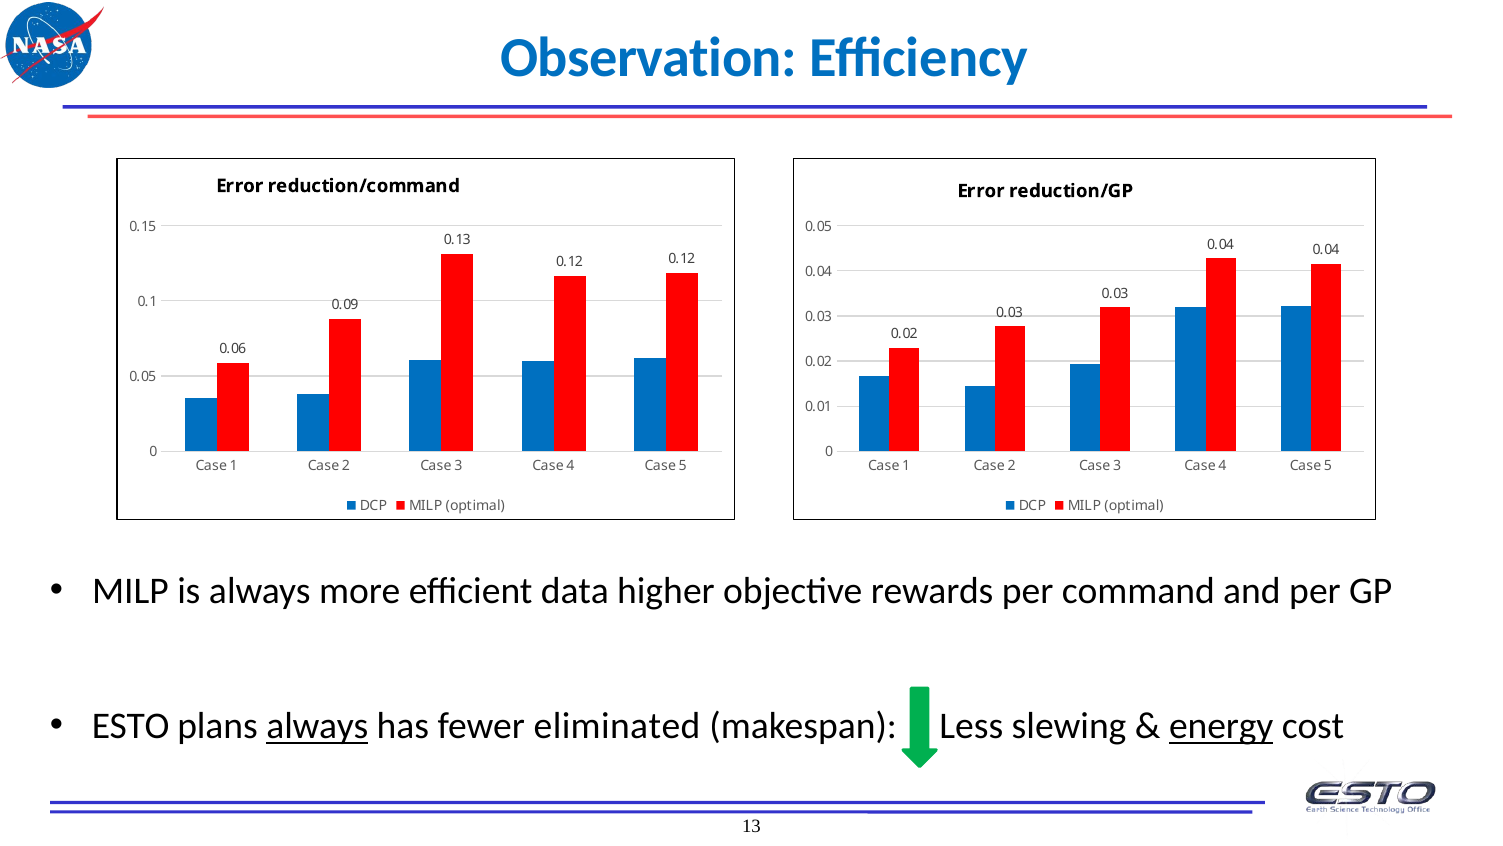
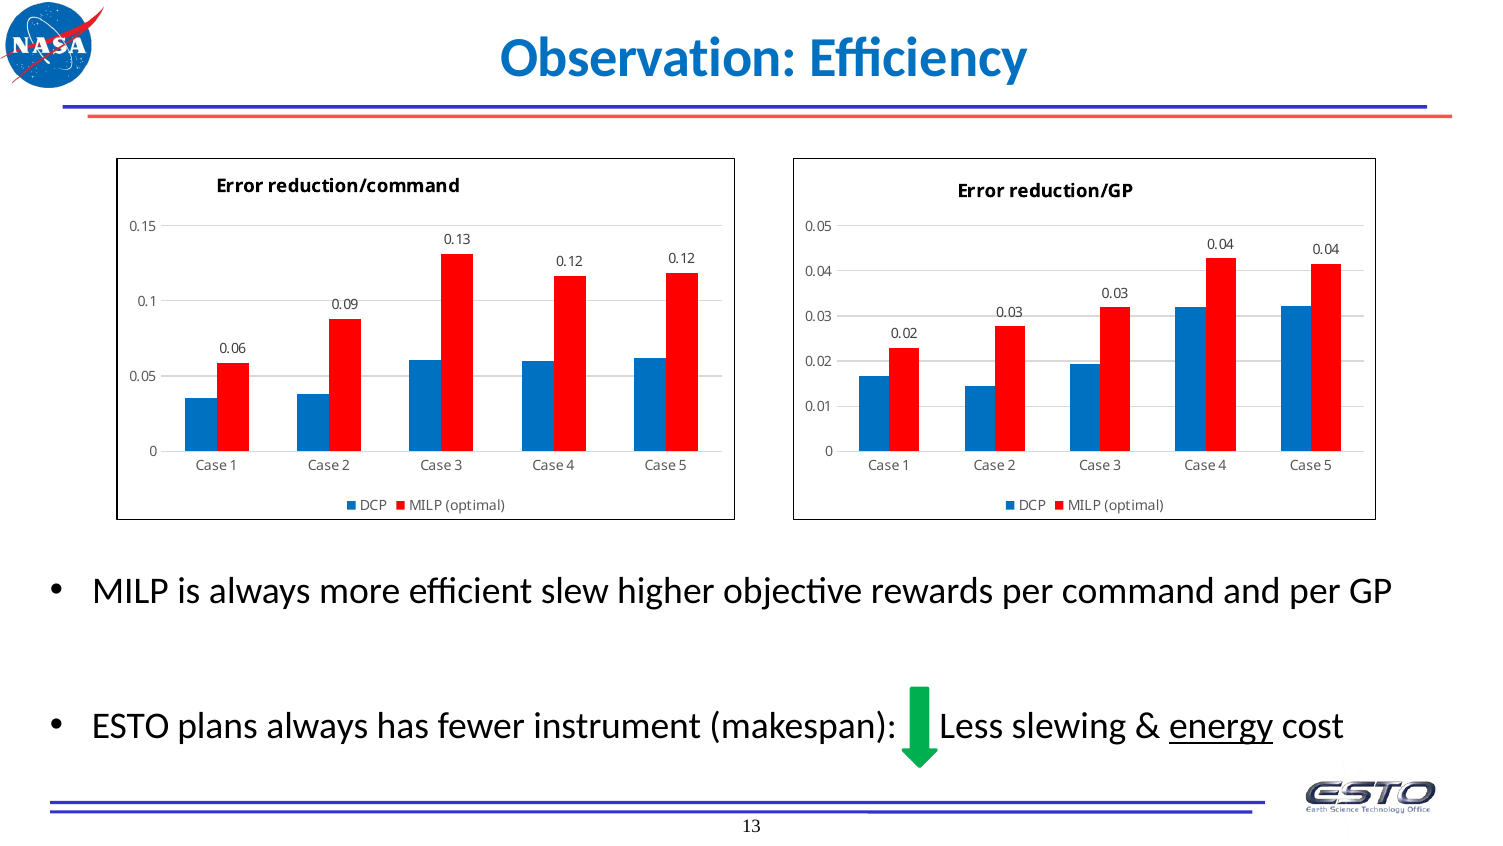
data: data -> slew (575, 591)
always underline: present -> none (317, 726)
eliminated: eliminated -> instrument (617, 726)
